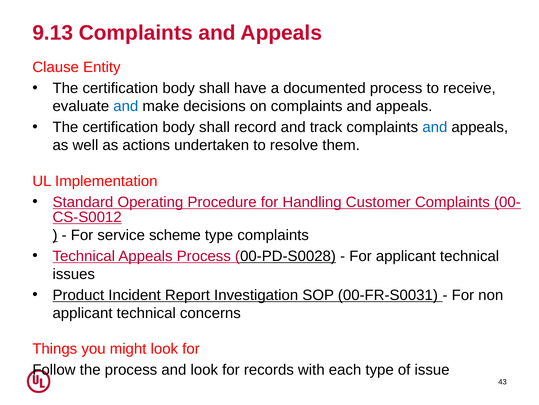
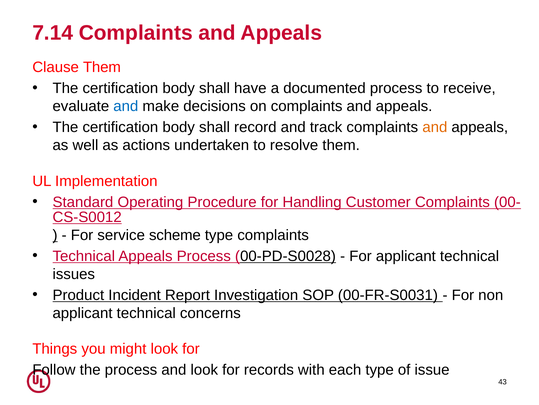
9.13: 9.13 -> 7.14 (53, 33)
Clause Entity: Entity -> Them (102, 67)
and colour: blue -> orange (435, 127)
